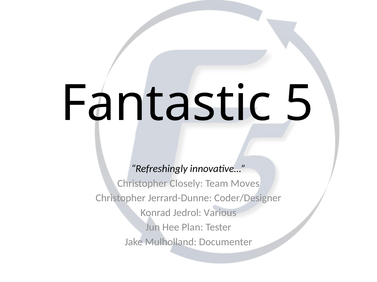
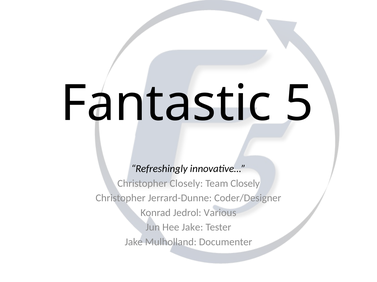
Team Moves: Moves -> Closely (245, 184)
Hee Plan: Plan -> Jake (192, 228)
